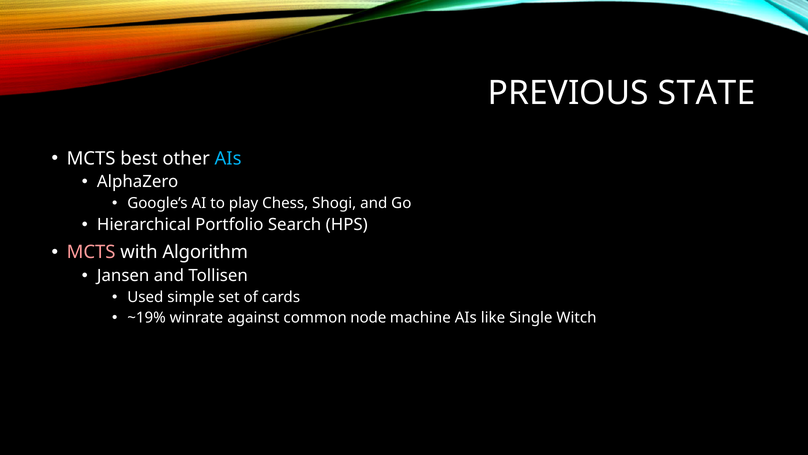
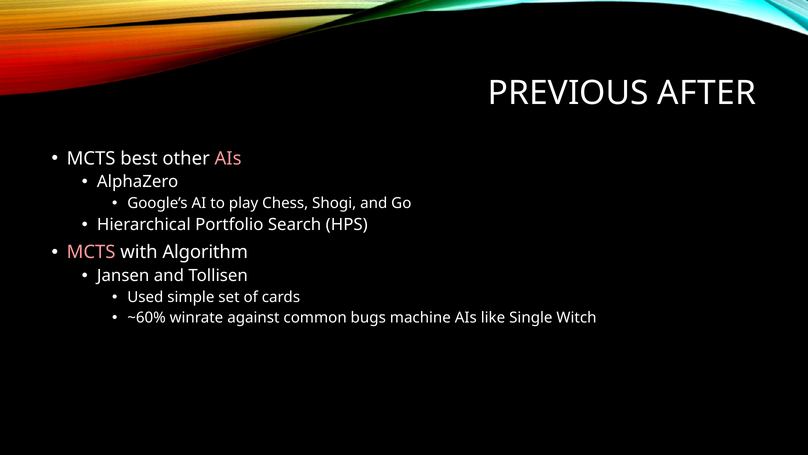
STATE: STATE -> AFTER (707, 93)
AIs colour: light blue -> pink (228, 158)
~19%: ~19% -> ~60% (147, 317)
node: node -> bugs (368, 317)
